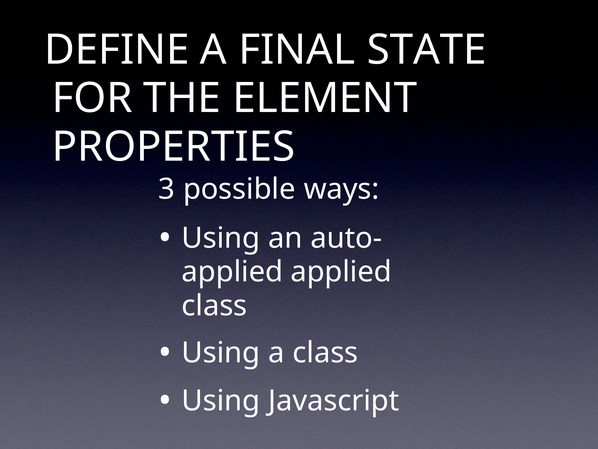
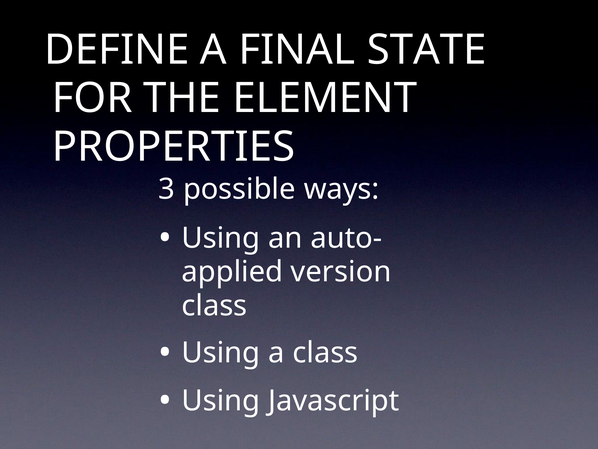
applied: applied -> version (341, 272)
